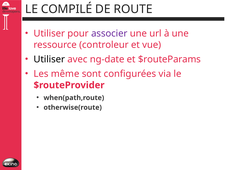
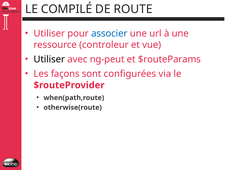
associer colour: purple -> blue (109, 34)
ng-date: ng-date -> ng-peut (107, 59)
même: même -> façons (65, 74)
